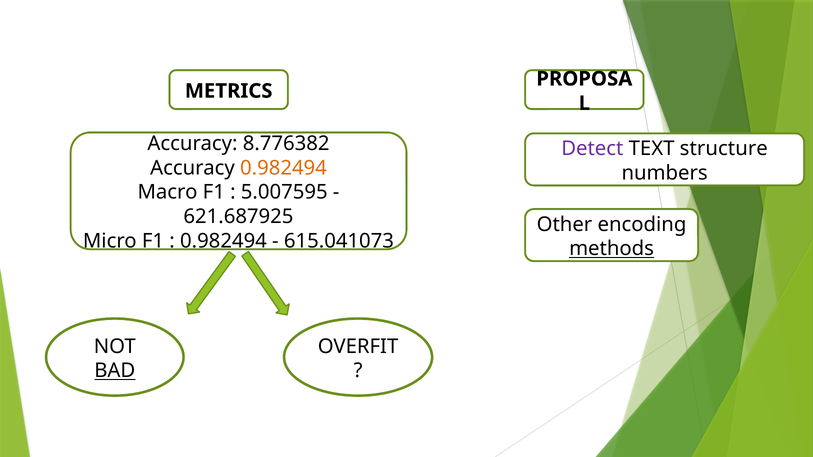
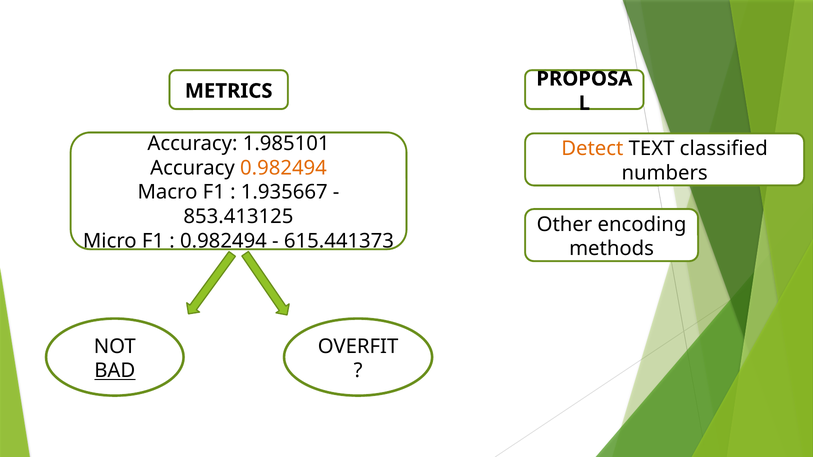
8.776382: 8.776382 -> 1.985101 (286, 144)
Detect colour: purple -> orange (592, 149)
structure: structure -> classified (724, 149)
5.007595: 5.007595 -> 1.935667 (284, 192)
621.687925: 621.687925 -> 853.413125 (238, 217)
615.041073: 615.041073 -> 615.441373 (339, 241)
methods underline: present -> none (612, 249)
